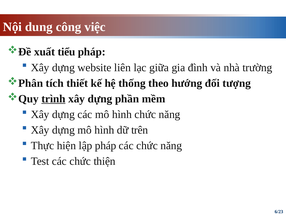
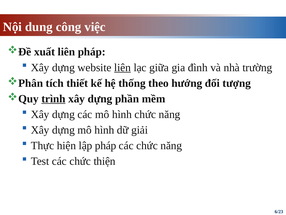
xuất tiểu: tiểu -> liên (66, 52)
liên underline: none -> present (123, 67)
trên: trên -> giải (140, 130)
